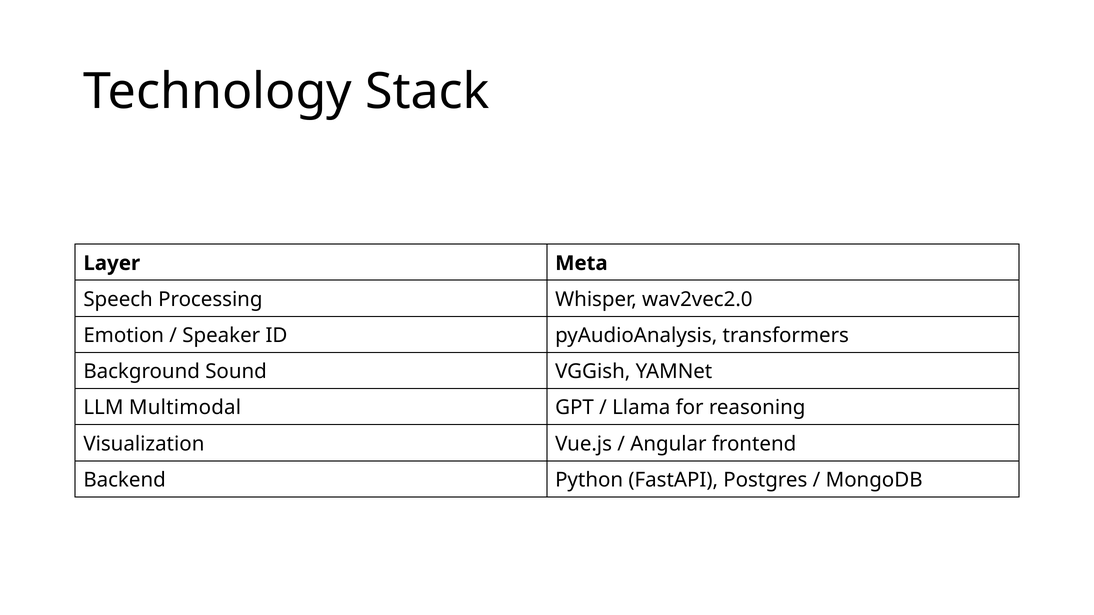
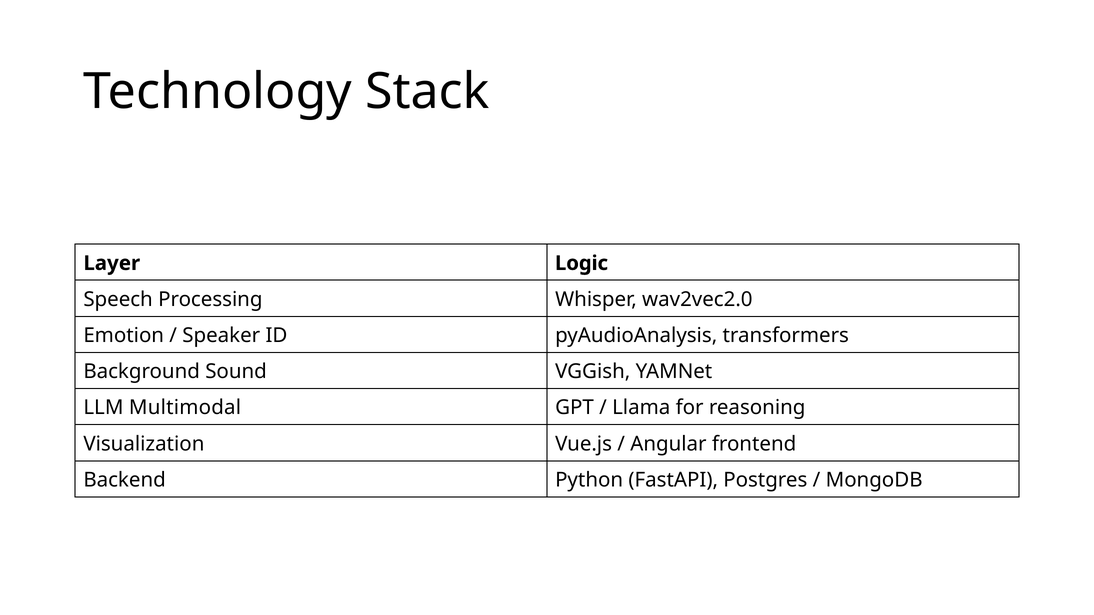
Meta: Meta -> Logic (581, 263)
